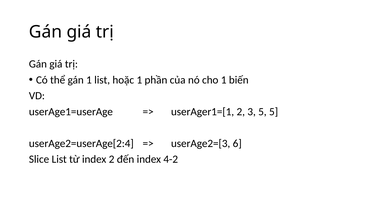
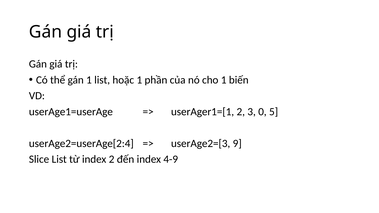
3 5: 5 -> 0 (262, 112)
6: 6 -> 9 (237, 144)
4-2: 4-2 -> 4-9 (171, 159)
